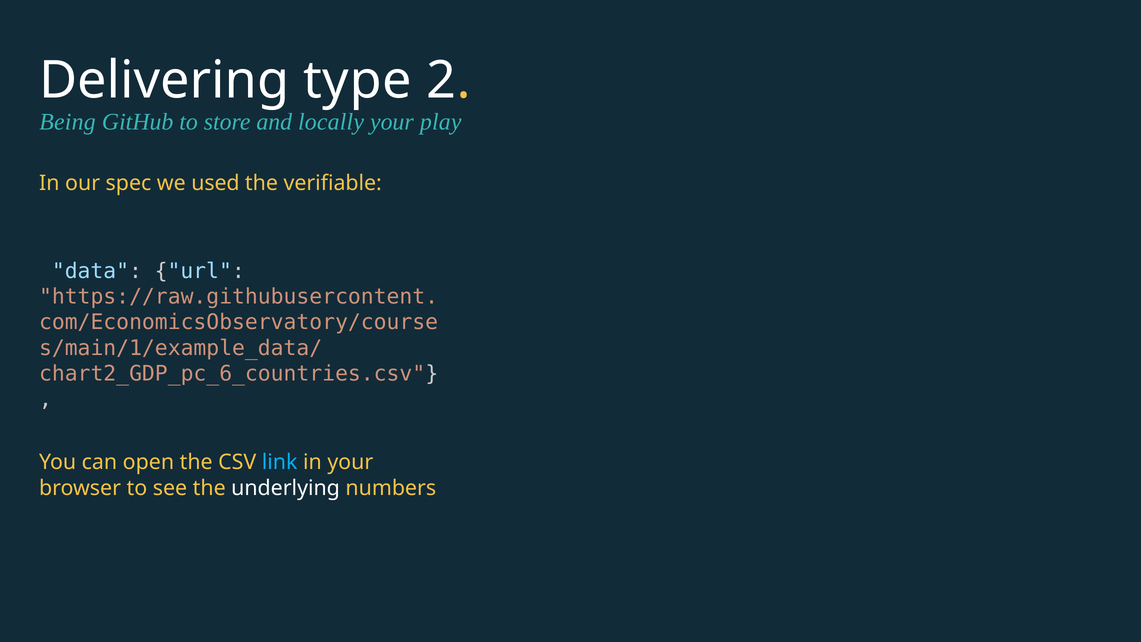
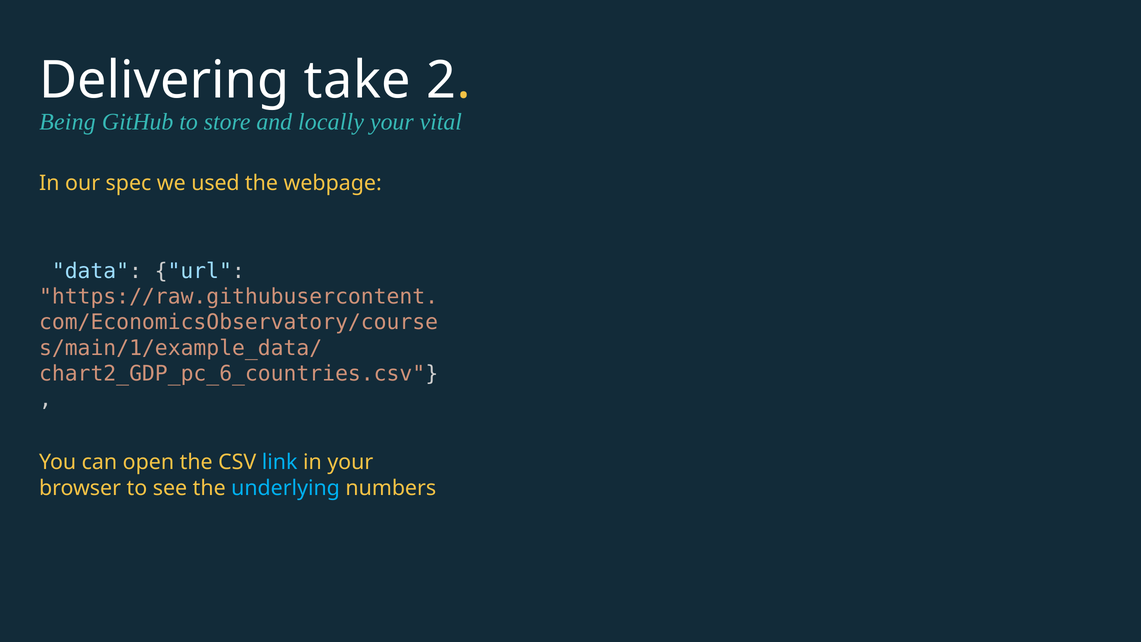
type: type -> take (357, 81)
play: play -> vital (441, 122)
verifiable: verifiable -> webpage (333, 183)
underlying colour: white -> light blue (286, 488)
